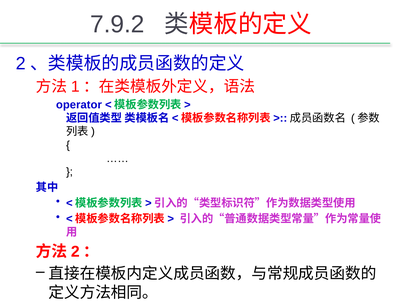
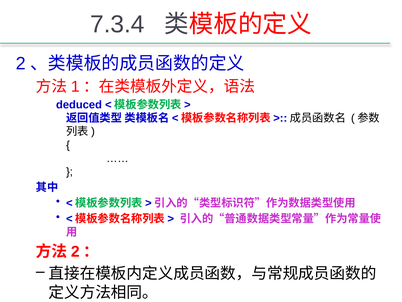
7.9.2: 7.9.2 -> 7.3.4 (117, 24)
operator: operator -> deduced (79, 105)
